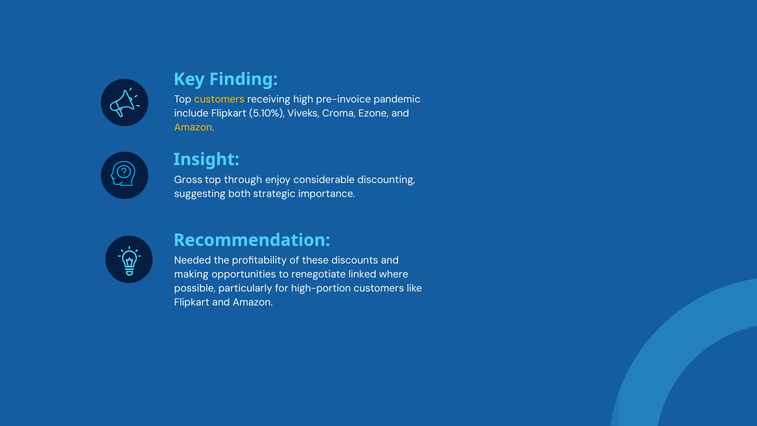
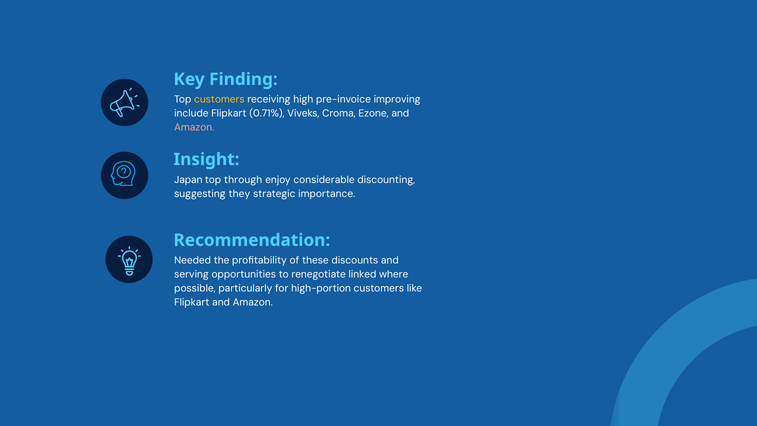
pandemic: pandemic -> improving (397, 99)
5.10%: 5.10% -> 0.71% (267, 113)
Amazon colour: yellow -> pink (194, 127)
Gross: Gross -> Japan (188, 180)
both: both -> they (239, 194)
making: making -> serving (192, 274)
